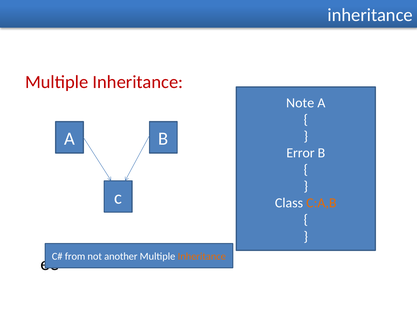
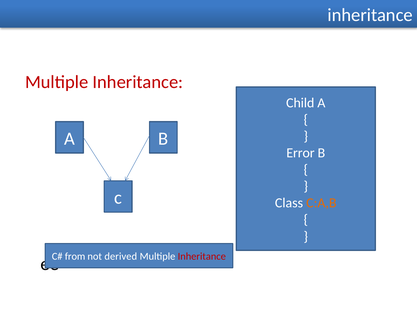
Note: Note -> Child (300, 103)
another: another -> derived (121, 256)
Inheritance colour: orange -> red (202, 256)
